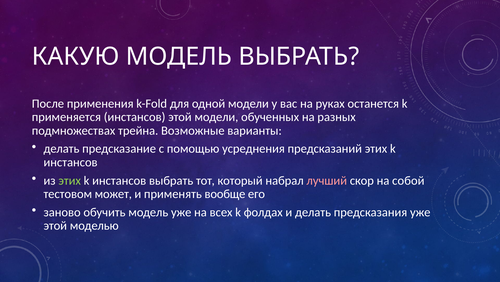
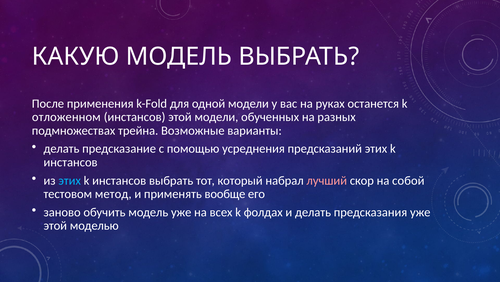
применяется: применяется -> отложенном (66, 117)
этих colour: light green -> light blue (70, 180)
может: может -> метод (113, 194)
